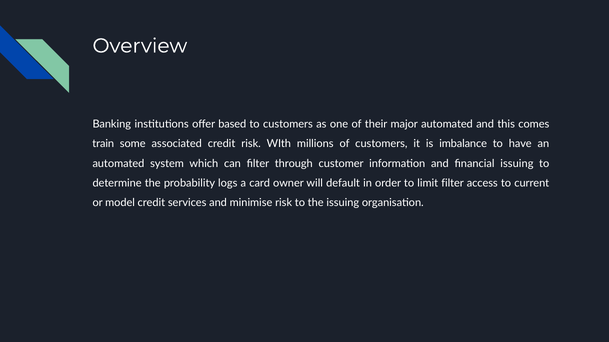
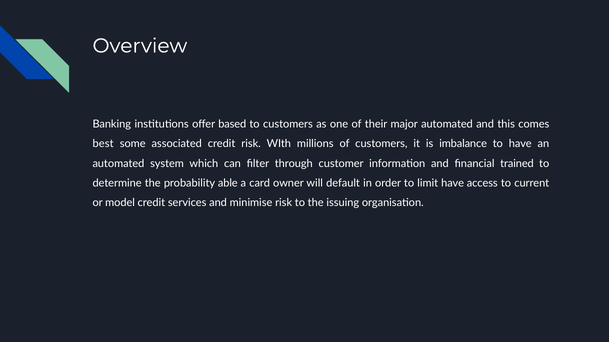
train: train -> best (103, 144)
financial issuing: issuing -> trained (517, 164)
logs: logs -> able (228, 184)
limit filter: filter -> have (453, 184)
